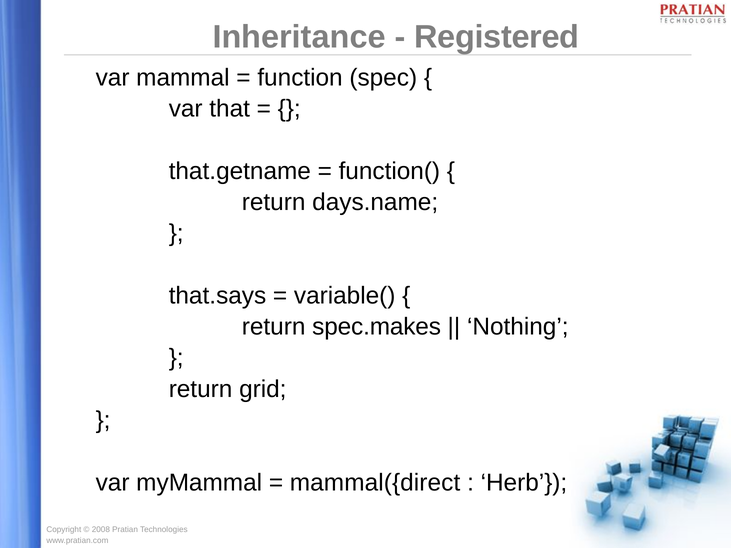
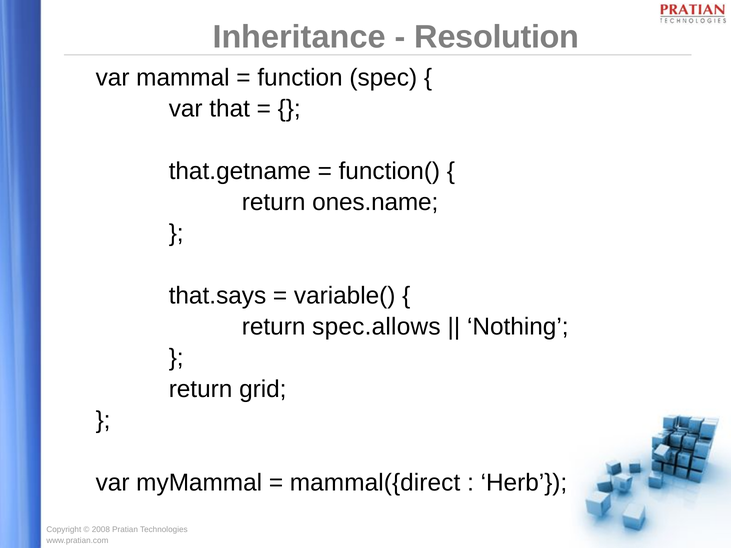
Registered: Registered -> Resolution (497, 37)
days.name: days.name -> ones.name (375, 202)
spec.makes: spec.makes -> spec.allows (376, 327)
